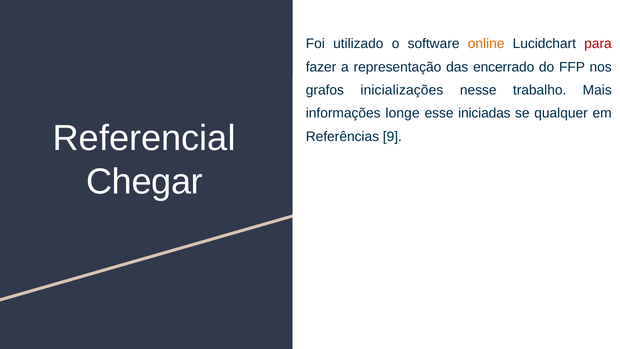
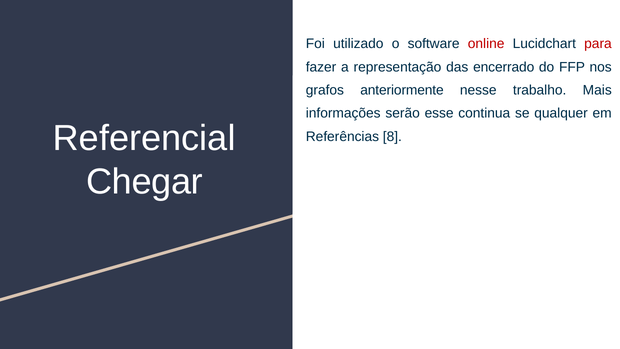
online colour: orange -> red (486, 44)
inicializações: inicializações -> anteriormente (402, 90)
longe: longe -> serão (403, 113)
iniciadas: iniciadas -> continua (484, 113)
9: 9 -> 8 (392, 136)
